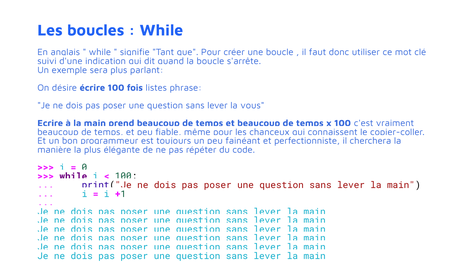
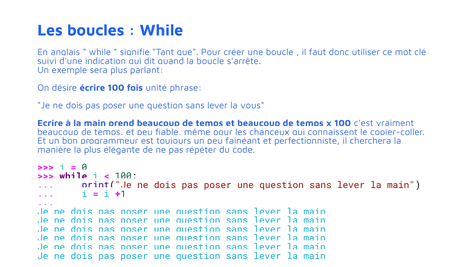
listes: listes -> unité (156, 88)
